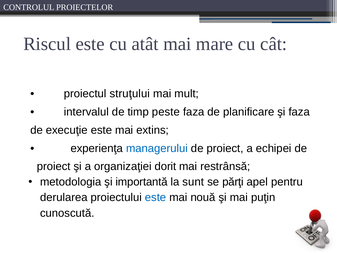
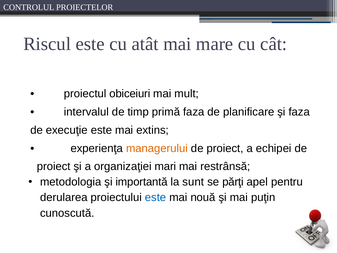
struţului: struţului -> obiceiuri (130, 94)
peste: peste -> primă (166, 112)
managerului colour: blue -> orange (157, 148)
dorit: dorit -> mari (165, 166)
